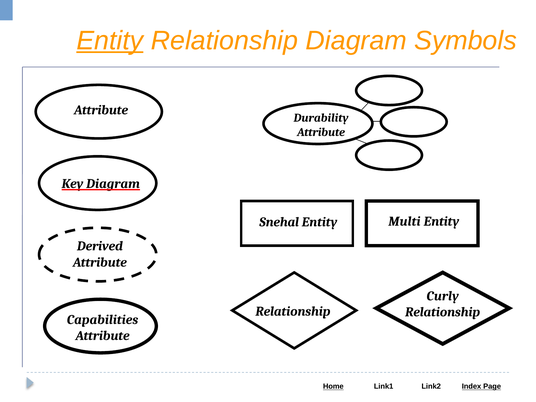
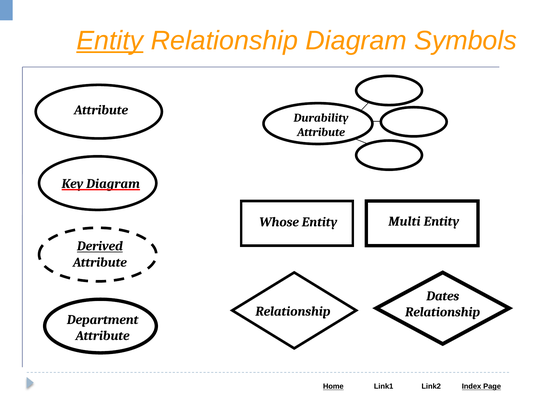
Snehal: Snehal -> Whose (279, 222)
Derived underline: none -> present (100, 246)
Curly: Curly -> Dates (443, 296)
Capabilities: Capabilities -> Department (103, 320)
